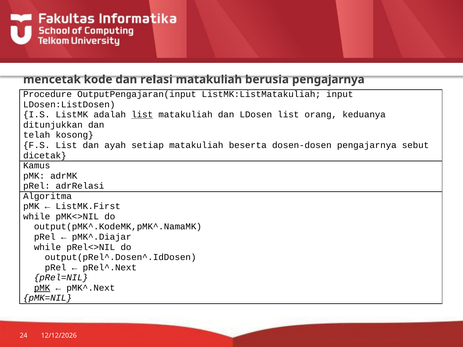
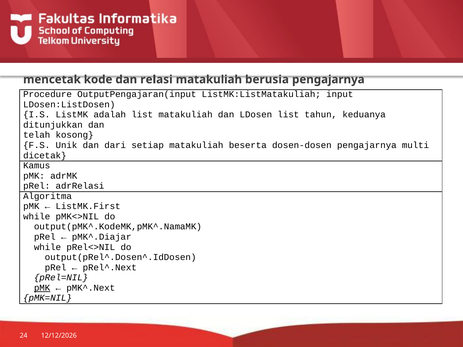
list underline: present -> none (142, 115)
orang: orang -> tahun (321, 115)
F.S List: List -> Unik (66, 145)
ayah: ayah -> dari (115, 145)
sebut: sebut -> multi (415, 145)
